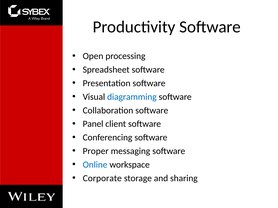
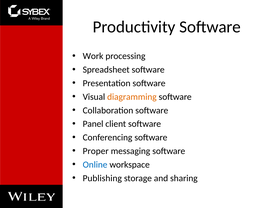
Open: Open -> Work (93, 56)
diagramming colour: blue -> orange (132, 97)
Corporate: Corporate -> Publishing (102, 179)
